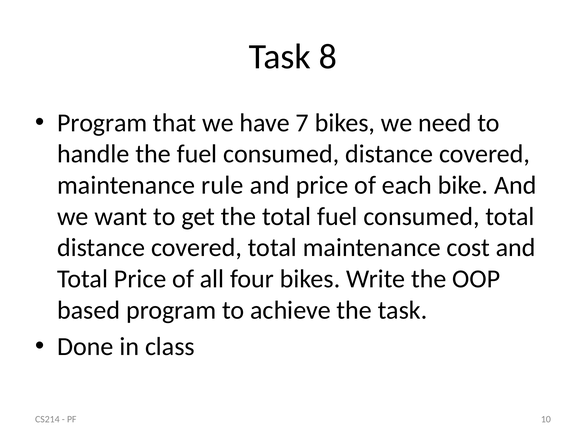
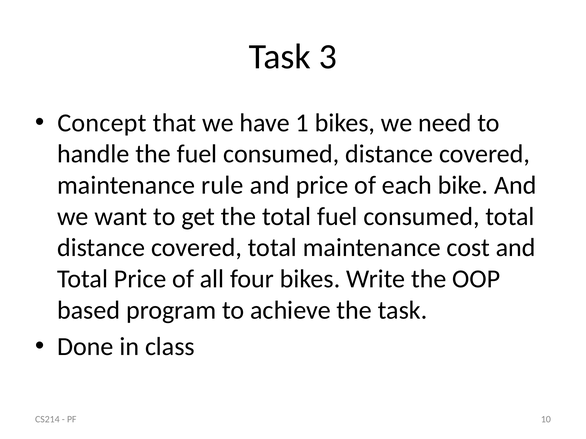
8: 8 -> 3 (328, 57)
Program: Program -> Concept (102, 123)
7: 7 -> 1 (302, 123)
